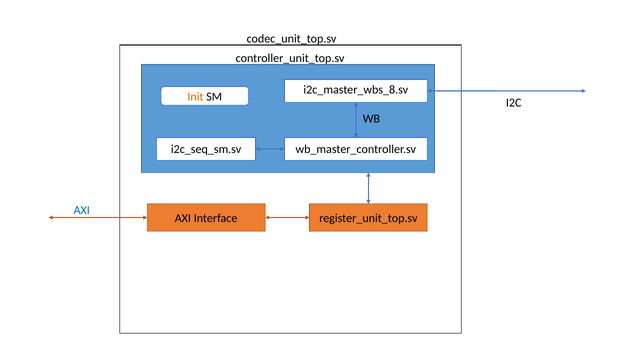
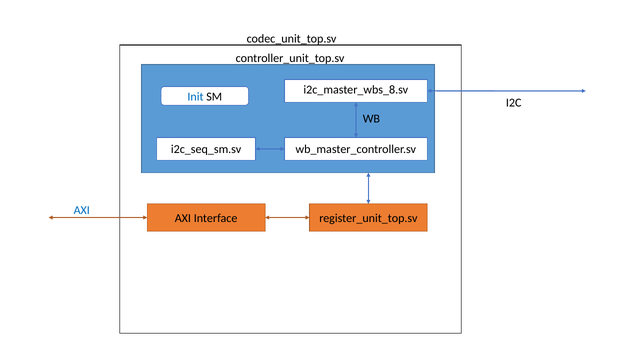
Init colour: orange -> blue (195, 97)
